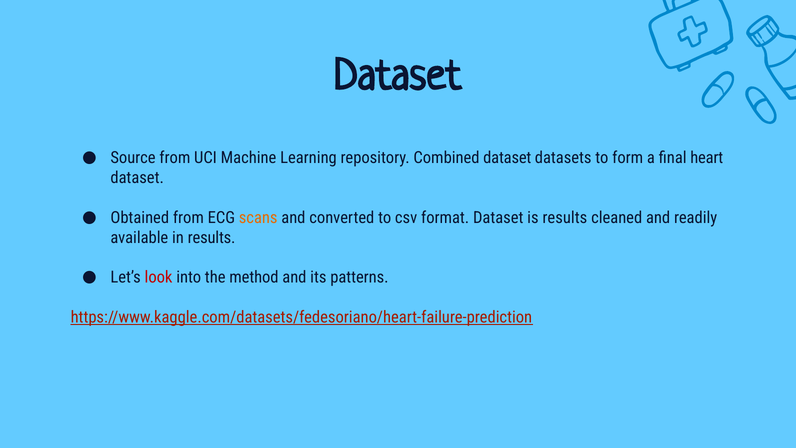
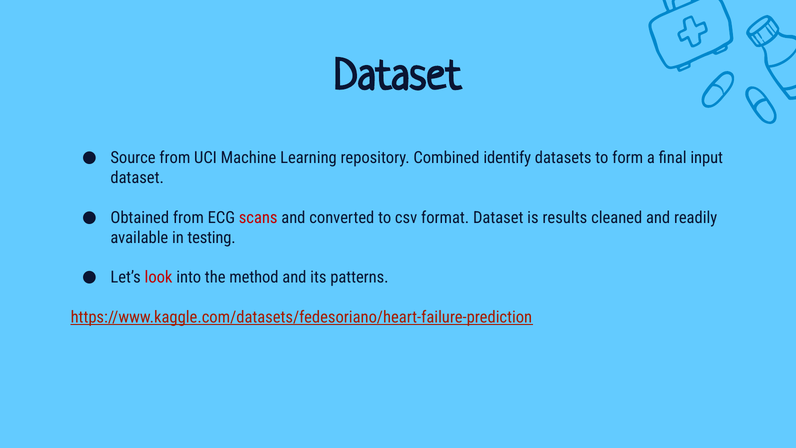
Combined dataset: dataset -> identify (507, 158)
heart: heart -> input (707, 158)
scans colour: orange -> red (258, 218)
in results: results -> testing (212, 237)
